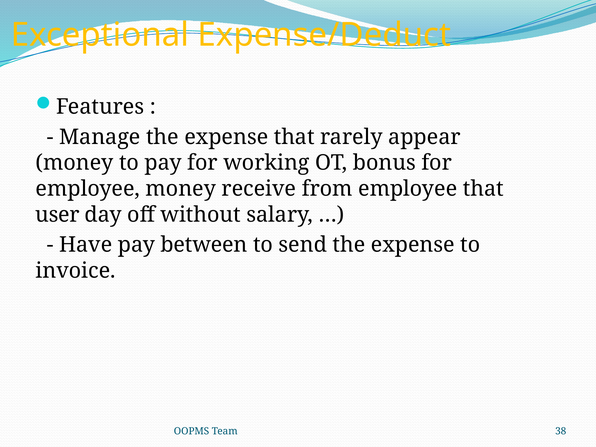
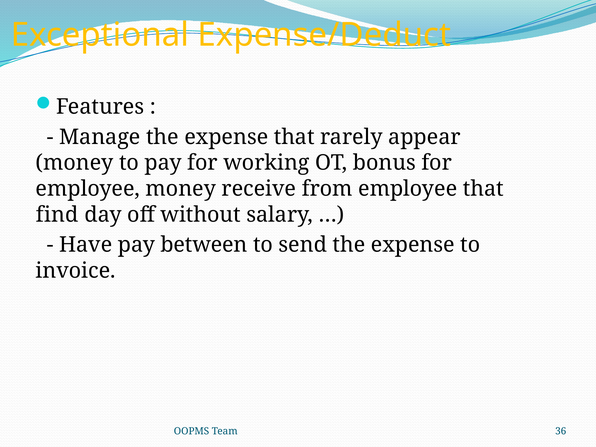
user: user -> find (57, 215)
38: 38 -> 36 (561, 431)
